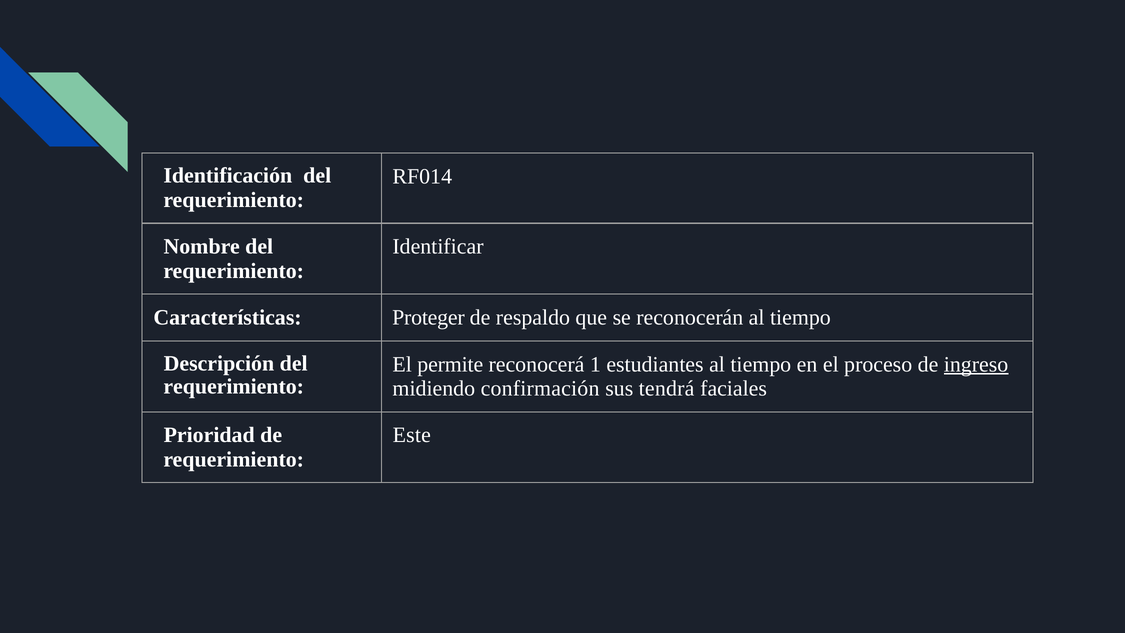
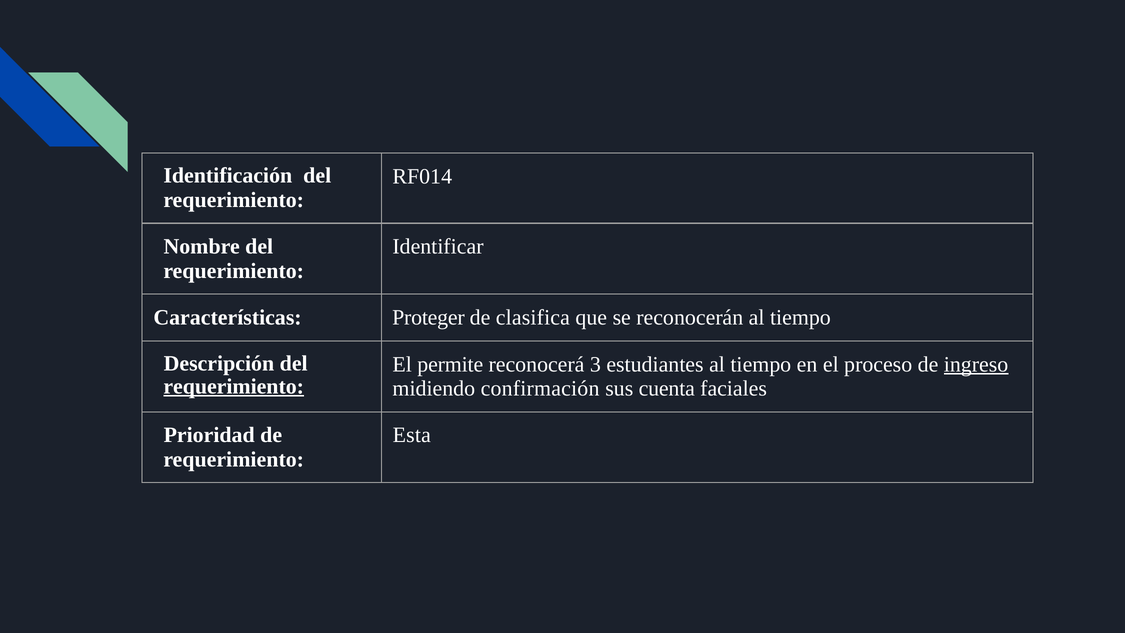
respaldo: respaldo -> clasifica (533, 317)
1: 1 -> 3 (595, 364)
requerimiento underline: none -> present (234, 386)
tendrá: tendrá -> cuenta (667, 389)
Este: Este -> Esta (412, 435)
